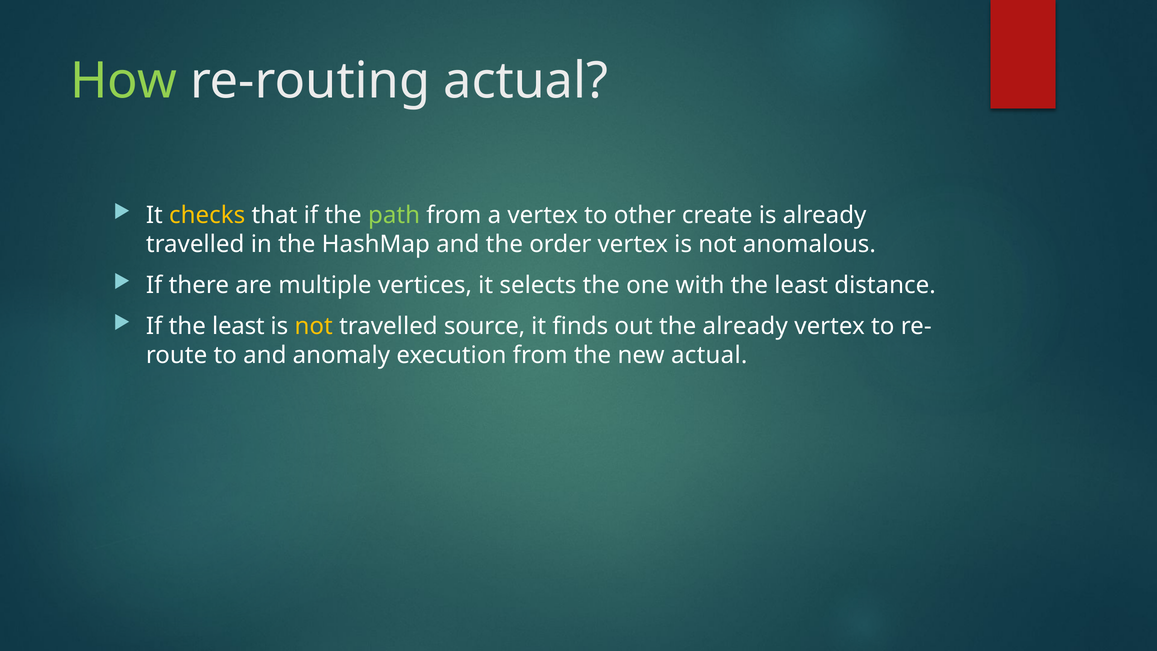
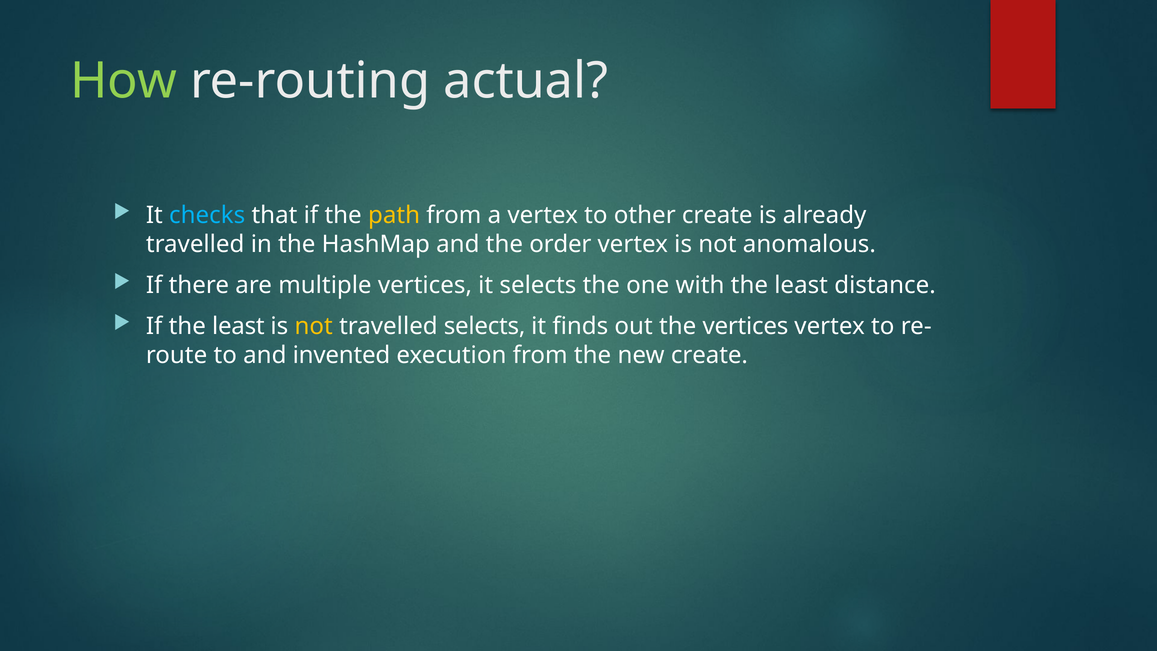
checks colour: yellow -> light blue (207, 215)
path colour: light green -> yellow (394, 215)
travelled source: source -> selects (485, 326)
the already: already -> vertices (745, 326)
anomaly: anomaly -> invented (341, 355)
new actual: actual -> create (709, 355)
